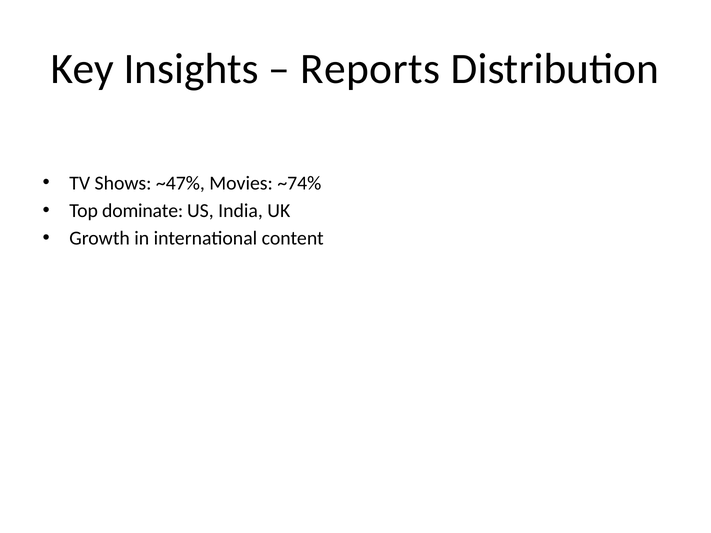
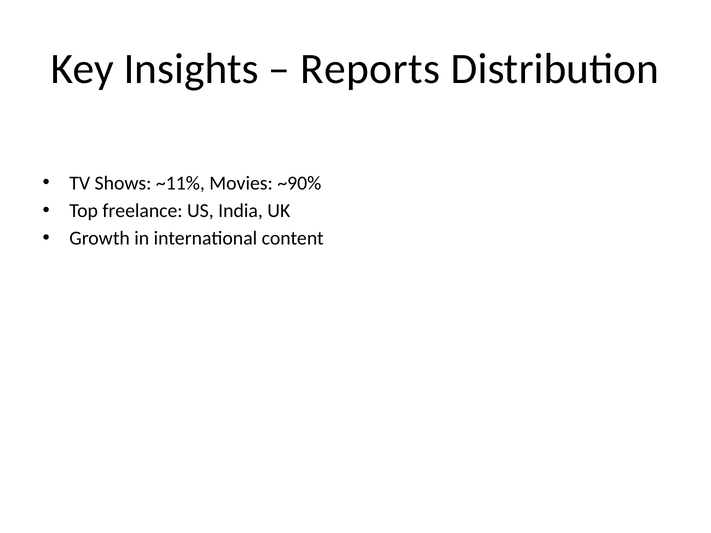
~47%: ~47% -> ~11% (180, 183)
~74%: ~74% -> ~90% (299, 183)
dominate: dominate -> freelance (143, 211)
